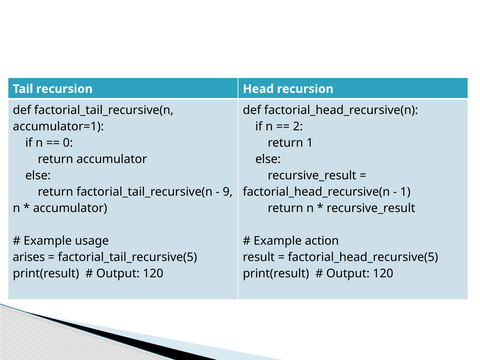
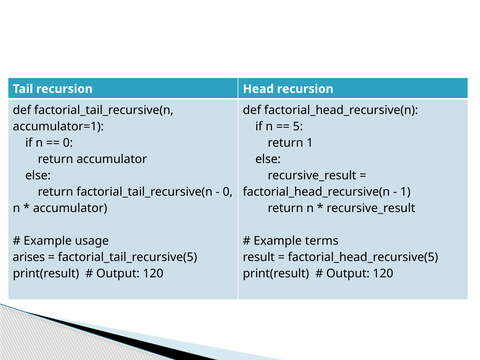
2: 2 -> 5 (298, 126)
9: 9 -> 0 (228, 192)
action: action -> terms (322, 241)
